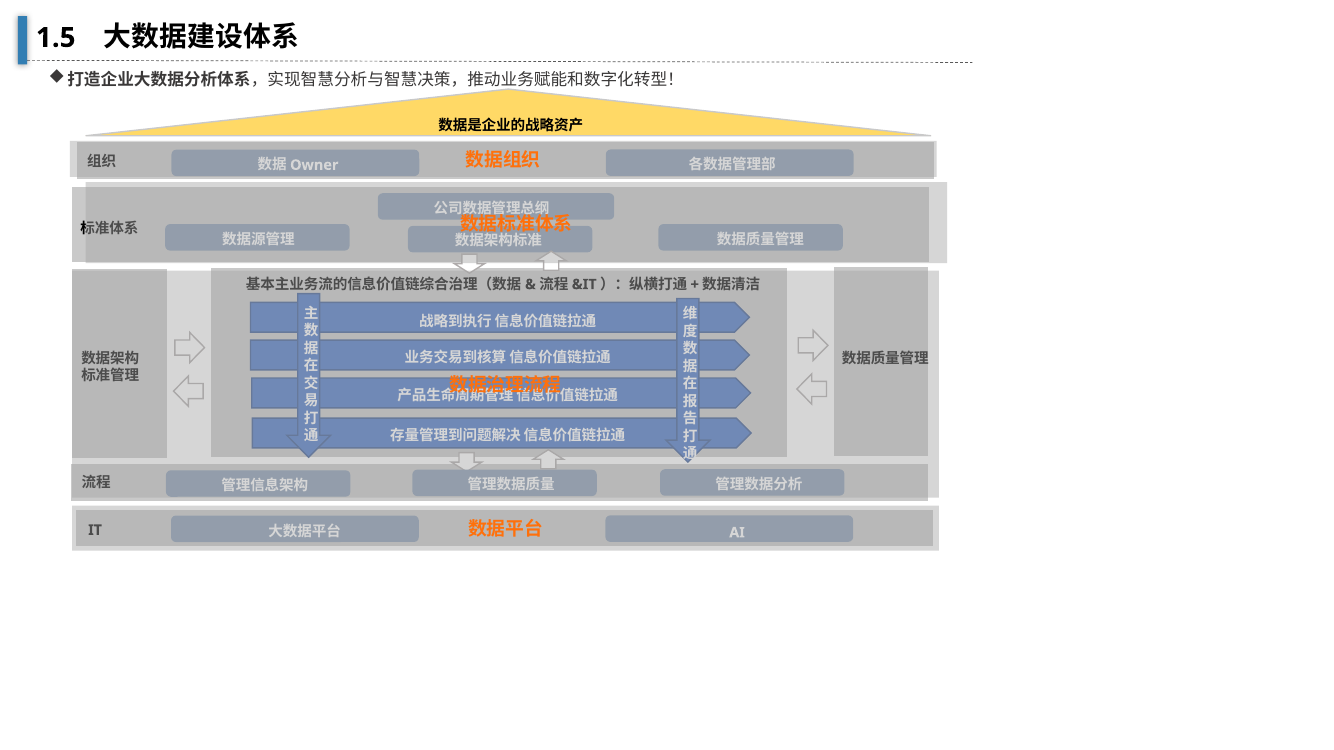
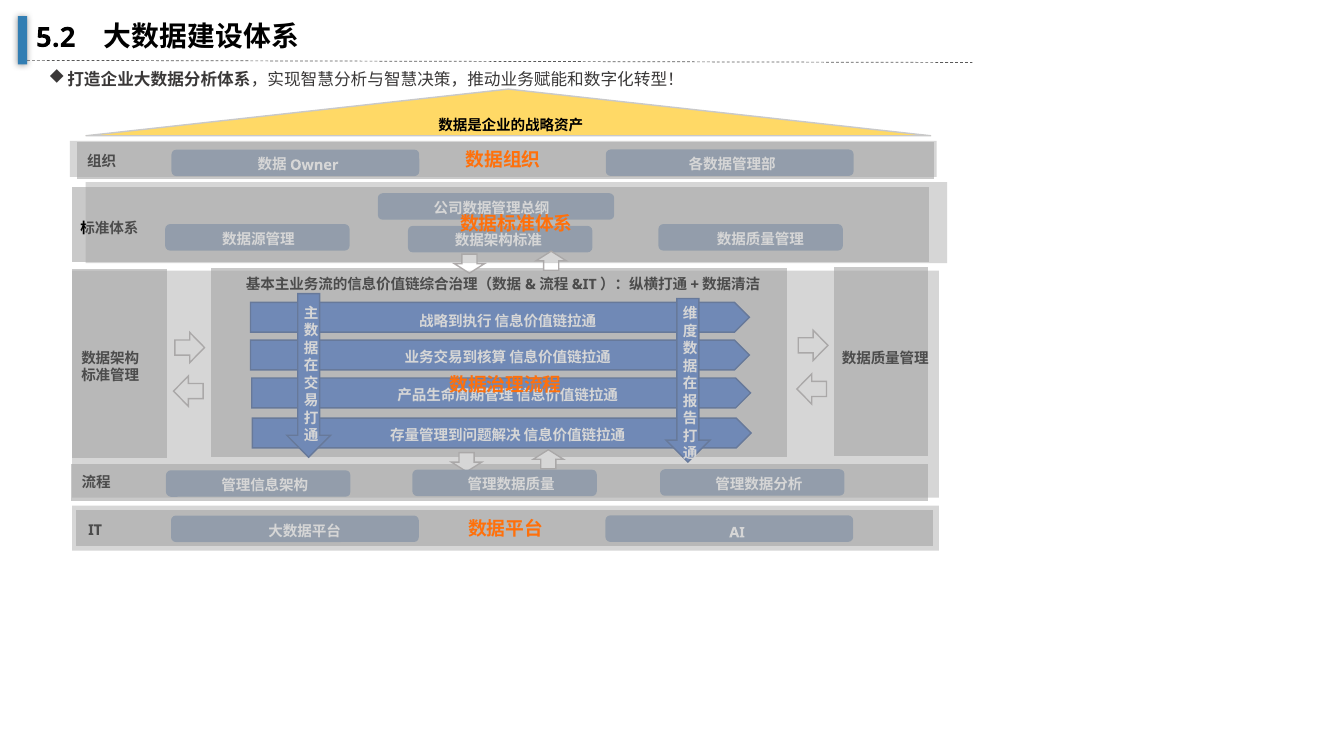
1.5: 1.5 -> 5.2 (56, 38)
